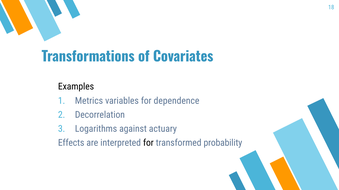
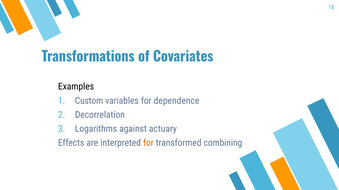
Metrics: Metrics -> Custom (89, 101)
for colour: black -> orange (148, 143)
probability: probability -> combining (223, 143)
